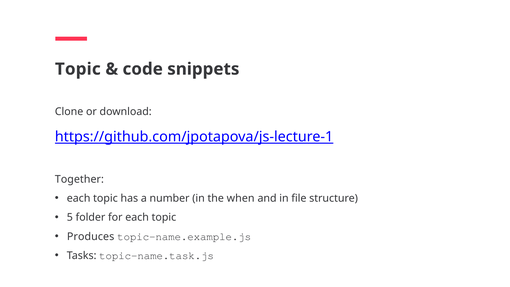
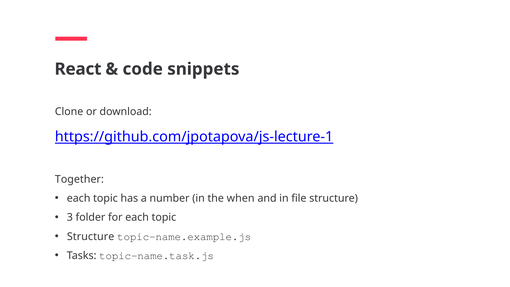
Topic: Topic -> React (78, 69)
5: 5 -> 3 (70, 217)
Produces: Produces -> Structure (91, 236)
